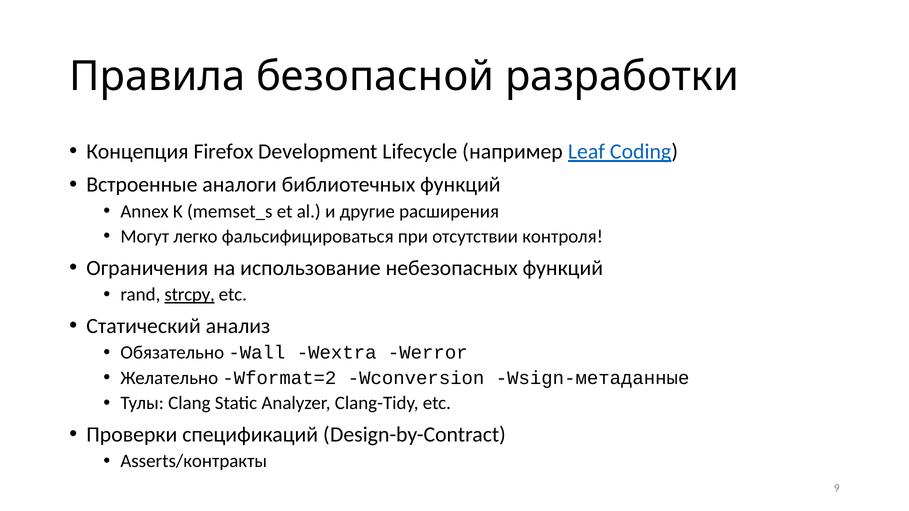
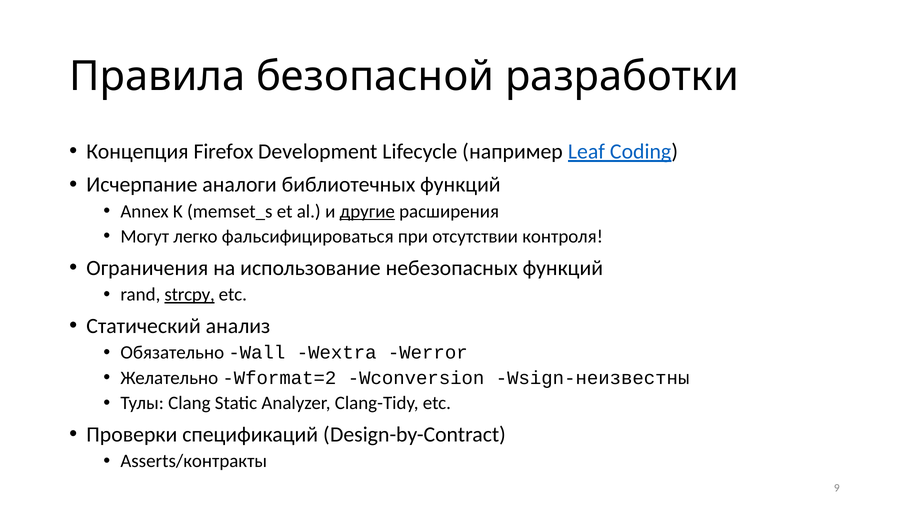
Встроенные: Встроенные -> Исчерпание (142, 185)
другие underline: none -> present (367, 211)
Wsign-метаданные: Wsign-метаданные -> Wsign-неизвестны (593, 378)
